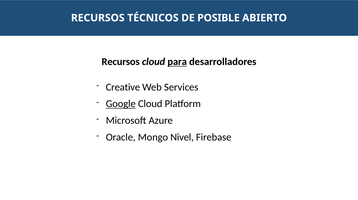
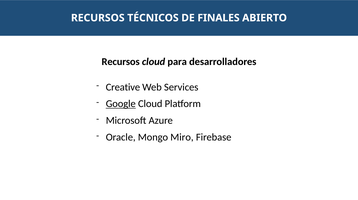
POSIBLE: POSIBLE -> FINALES (219, 18)
para underline: present -> none (177, 62)
Nivel: Nivel -> Miro (182, 137)
